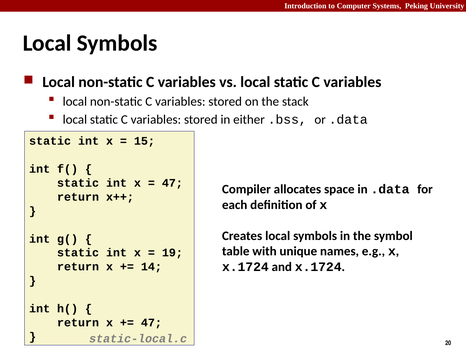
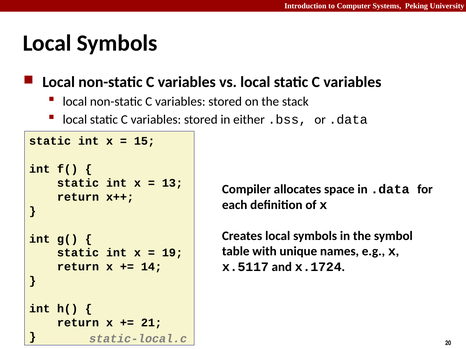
47: 47 -> 13 (172, 183)
x.1724: x.1724 -> x.5117 (245, 267)
47: 47 -> 21 (151, 323)
